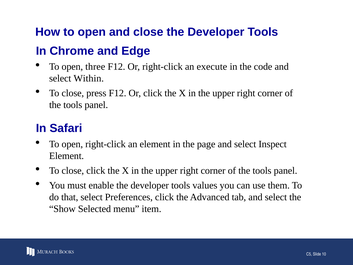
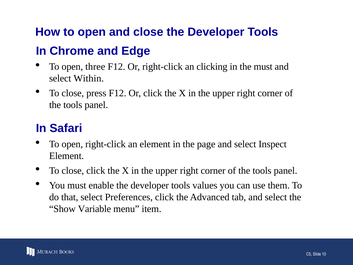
execute: execute -> clicking (212, 67)
the code: code -> must (263, 67)
Selected: Selected -> Variable (95, 209)
